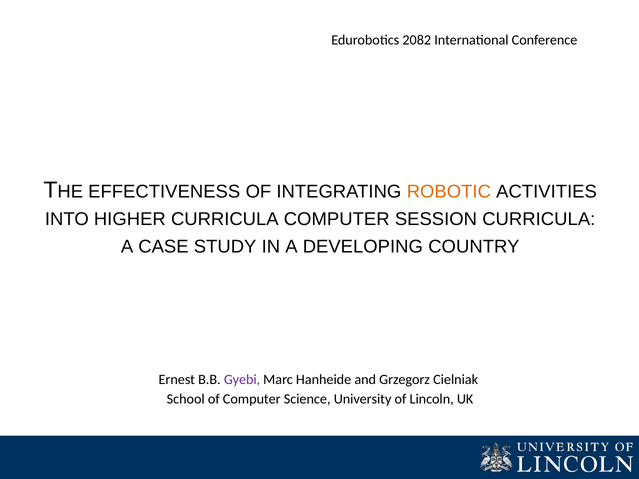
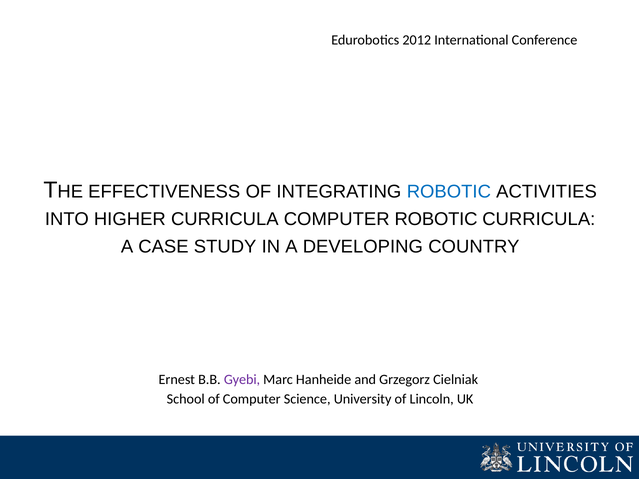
2082: 2082 -> 2012 (417, 40)
ROBOTIC colour: orange -> blue (449, 192)
COMPUTER SESSION: SESSION -> ROBOTIC (436, 219)
